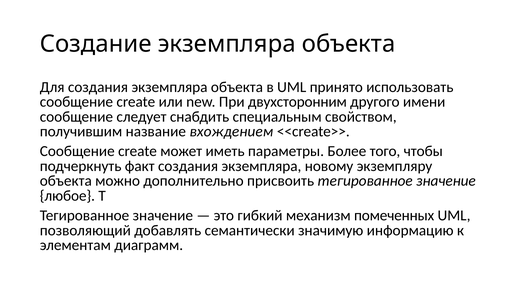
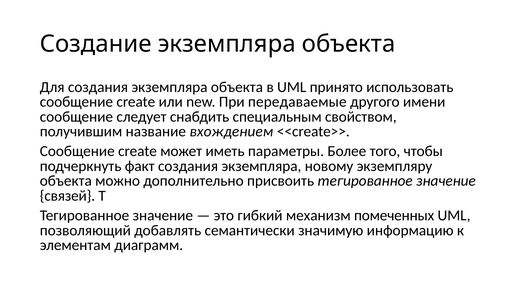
двухсторонним: двухсторонним -> передаваемые (297, 102)
любое: любое -> связей (67, 196)
